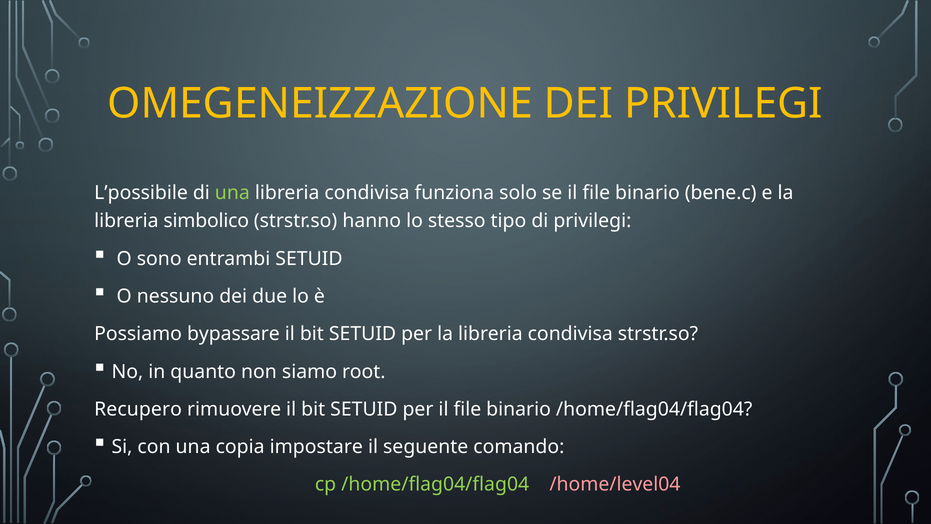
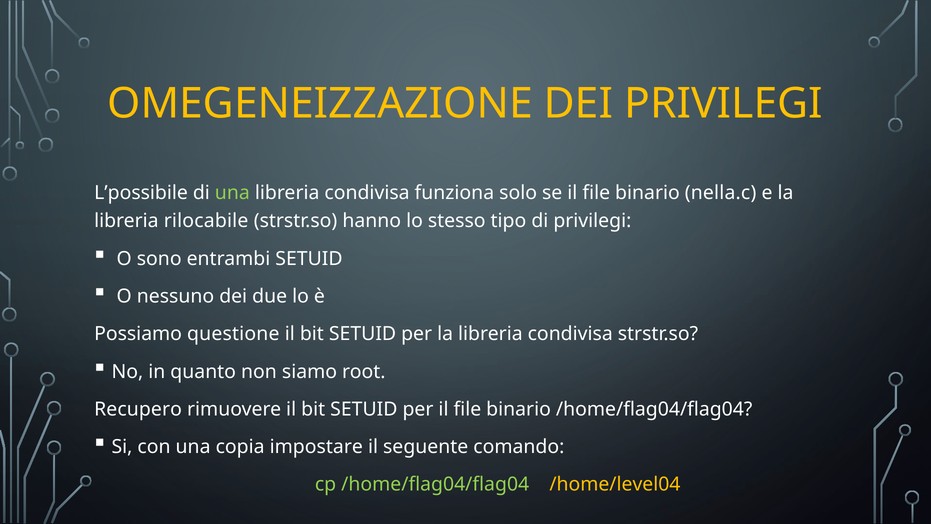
bene.c: bene.c -> nella.c (721, 193)
simbolico: simbolico -> rilocabile (206, 221)
bypassare: bypassare -> questione (233, 334)
/home/level04 colour: pink -> yellow (615, 484)
